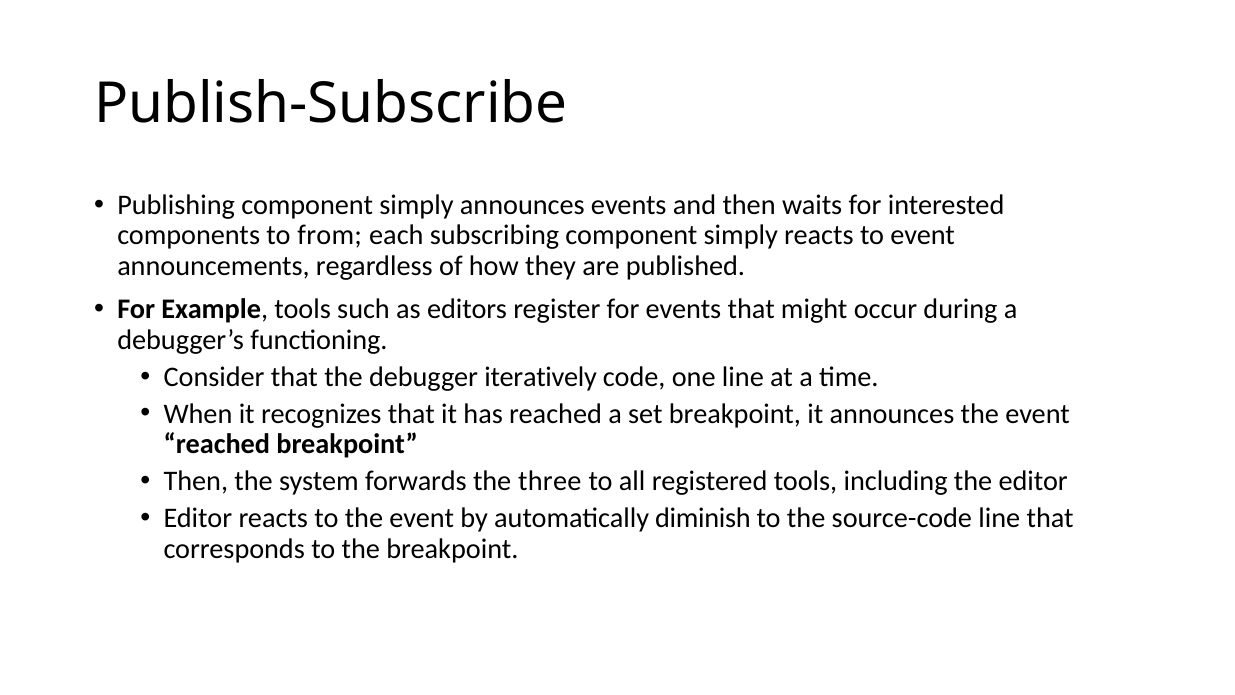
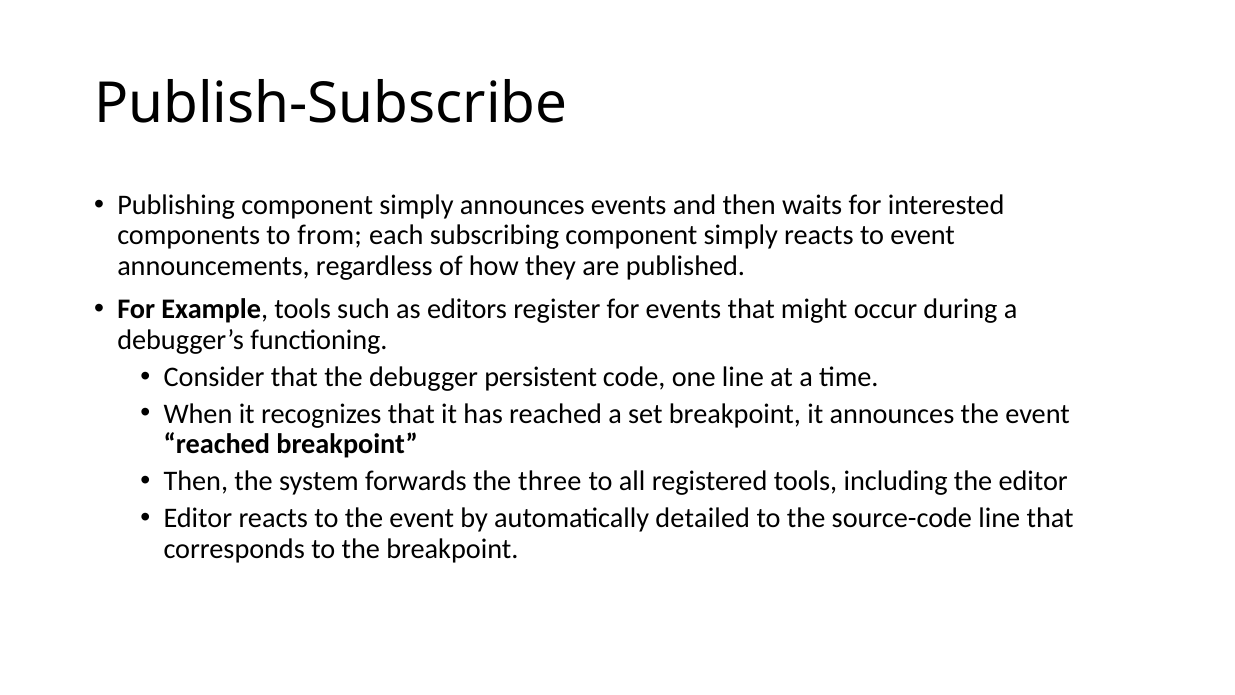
iteratively: iteratively -> persistent (541, 377)
diminish: diminish -> detailed (703, 518)
